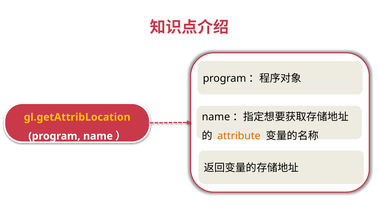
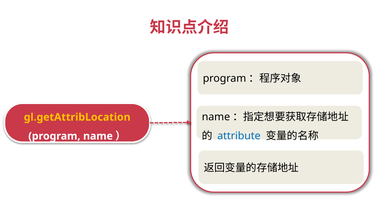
attribute colour: orange -> blue (239, 136)
